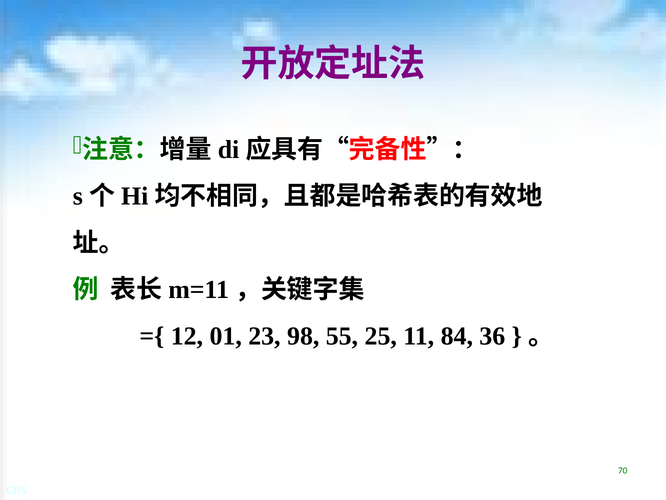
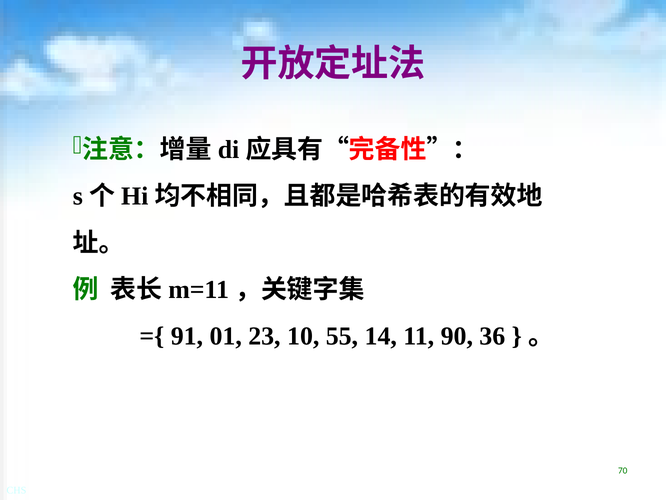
12: 12 -> 91 (187, 336)
98: 98 -> 10 (303, 336)
25: 25 -> 14 (381, 336)
84: 84 -> 90 (457, 336)
